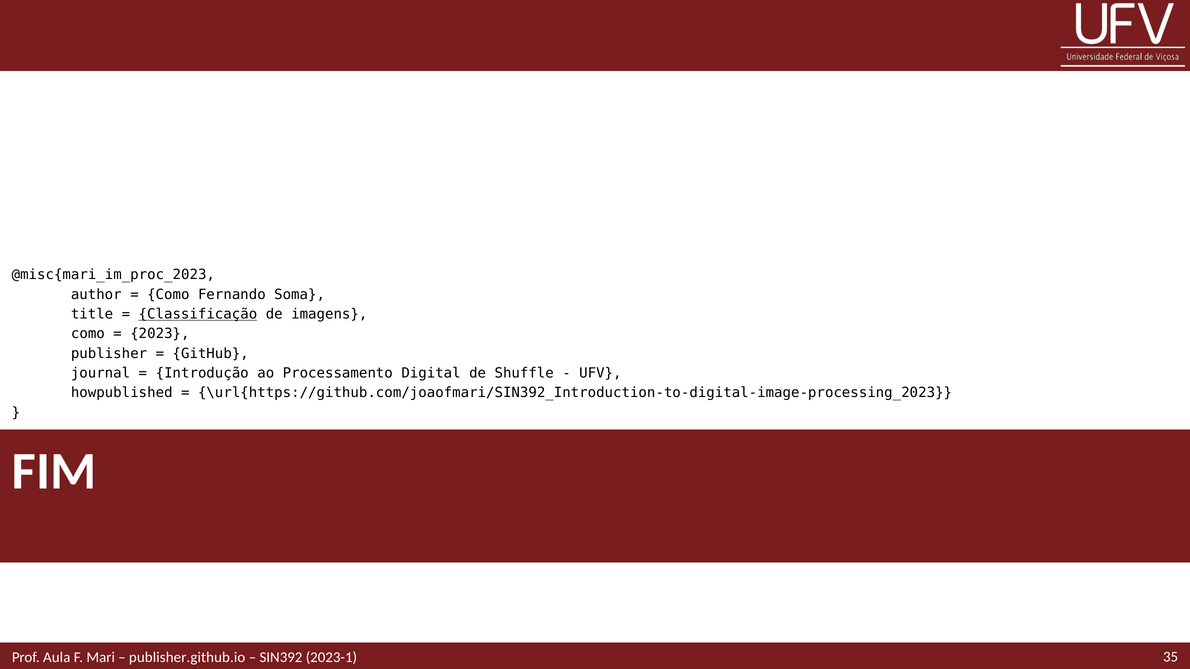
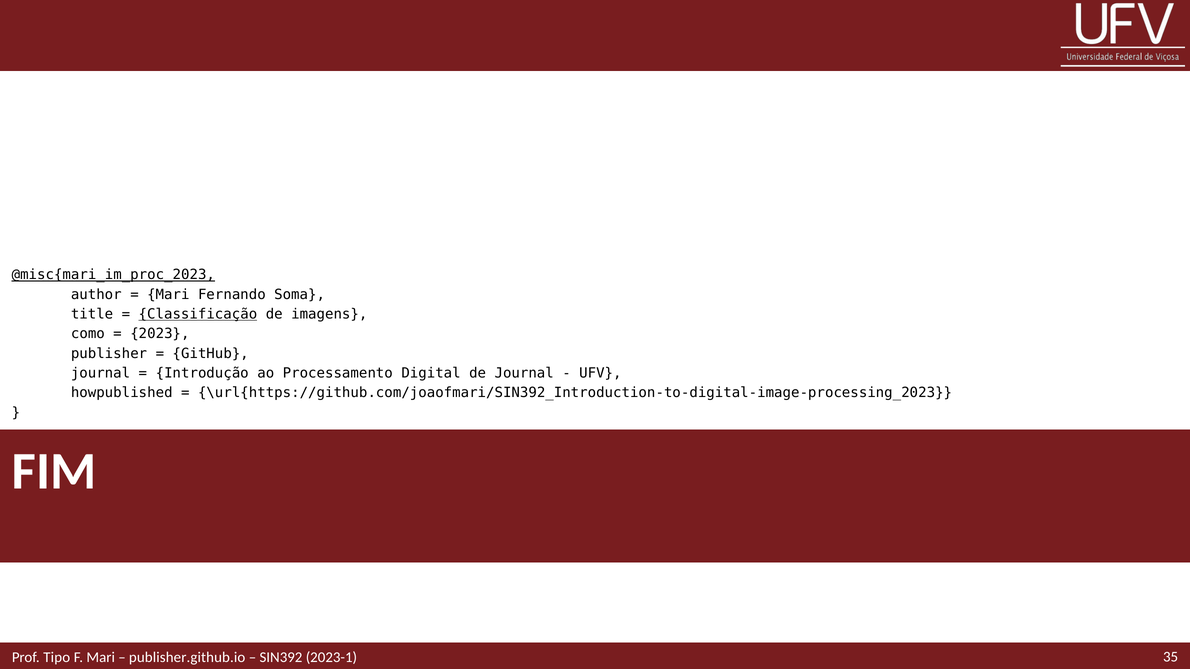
@misc{mari_im_proc_2023 underline: none -> present (113, 275)
Como: Como -> Mari (168, 295)
de Shuffle: Shuffle -> Journal (524, 373)
Aula: Aula -> Tipo (57, 658)
